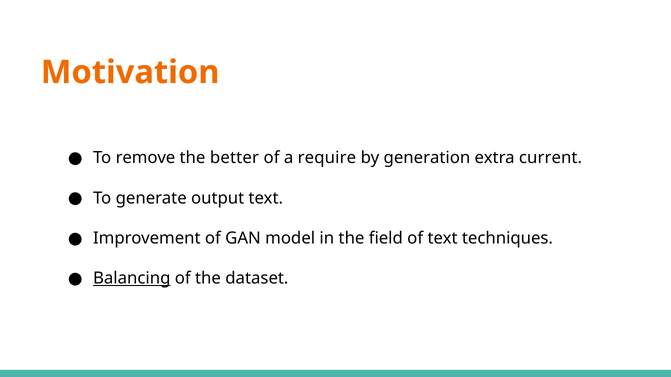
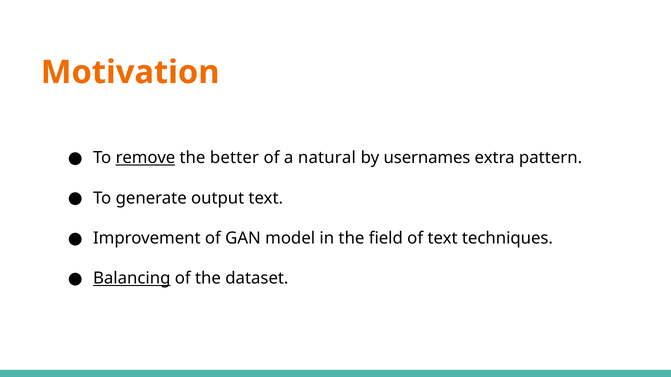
remove underline: none -> present (145, 158)
require: require -> natural (327, 158)
generation: generation -> usernames (427, 158)
current: current -> pattern (551, 158)
